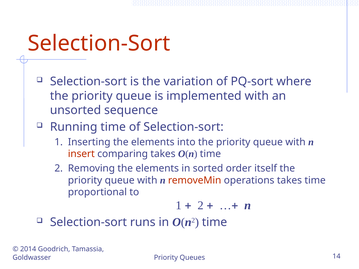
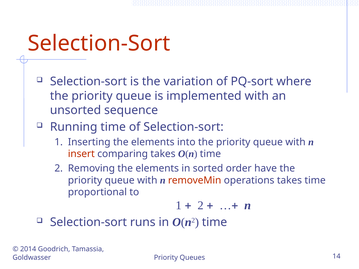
itself: itself -> have (266, 168)
